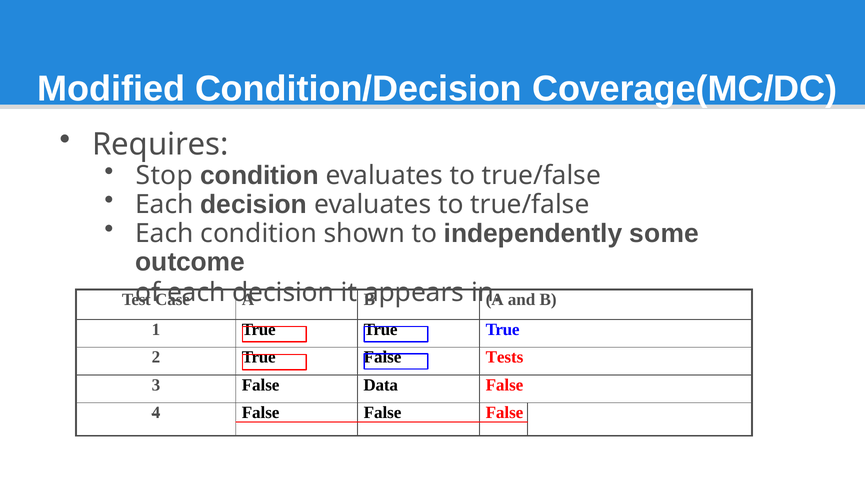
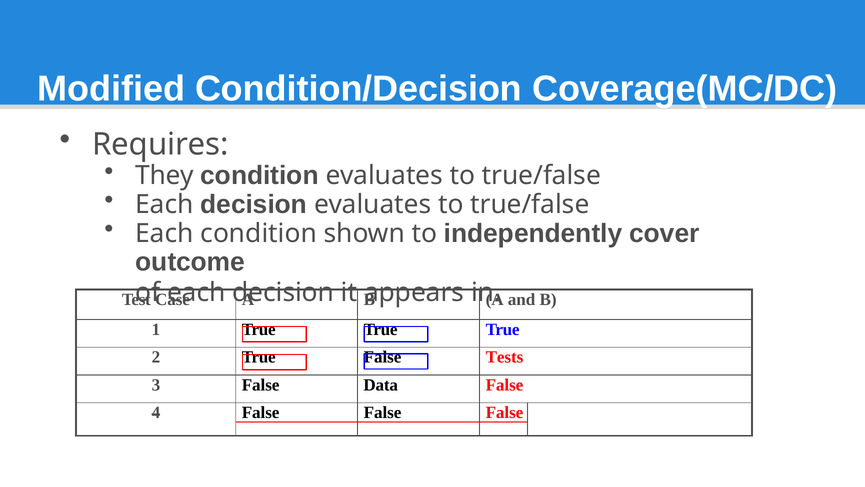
Stop: Stop -> They (165, 175)
some: some -> cover (664, 233)
